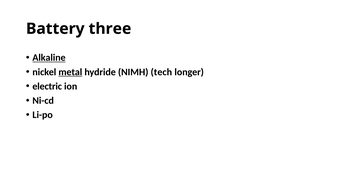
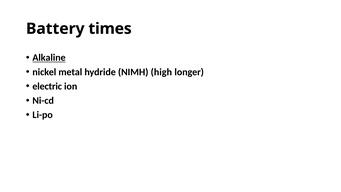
three: three -> times (110, 29)
metal underline: present -> none (70, 72)
tech: tech -> high (161, 72)
